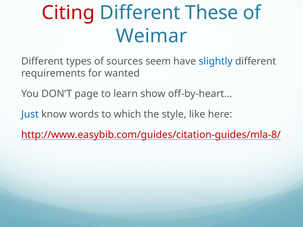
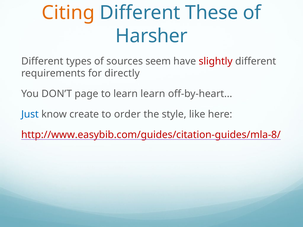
Citing colour: red -> orange (68, 13)
Weimar: Weimar -> Harsher (152, 36)
slightly colour: blue -> red (216, 61)
wanted: wanted -> directly (122, 73)
learn show: show -> learn (153, 94)
words: words -> create (84, 115)
which: which -> order (127, 115)
